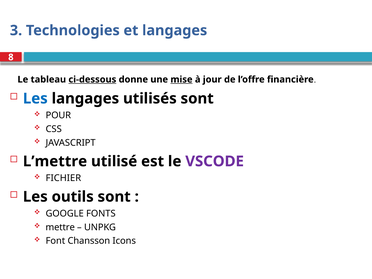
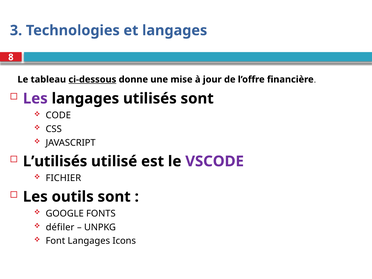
mise underline: present -> none (181, 79)
Les colour: blue -> purple (35, 99)
POUR: POUR -> CODE (58, 115)
L’mettre: L’mettre -> L’utilisés (55, 161)
mettre: mettre -> défiler (60, 227)
Font Chansson: Chansson -> Langages (89, 241)
